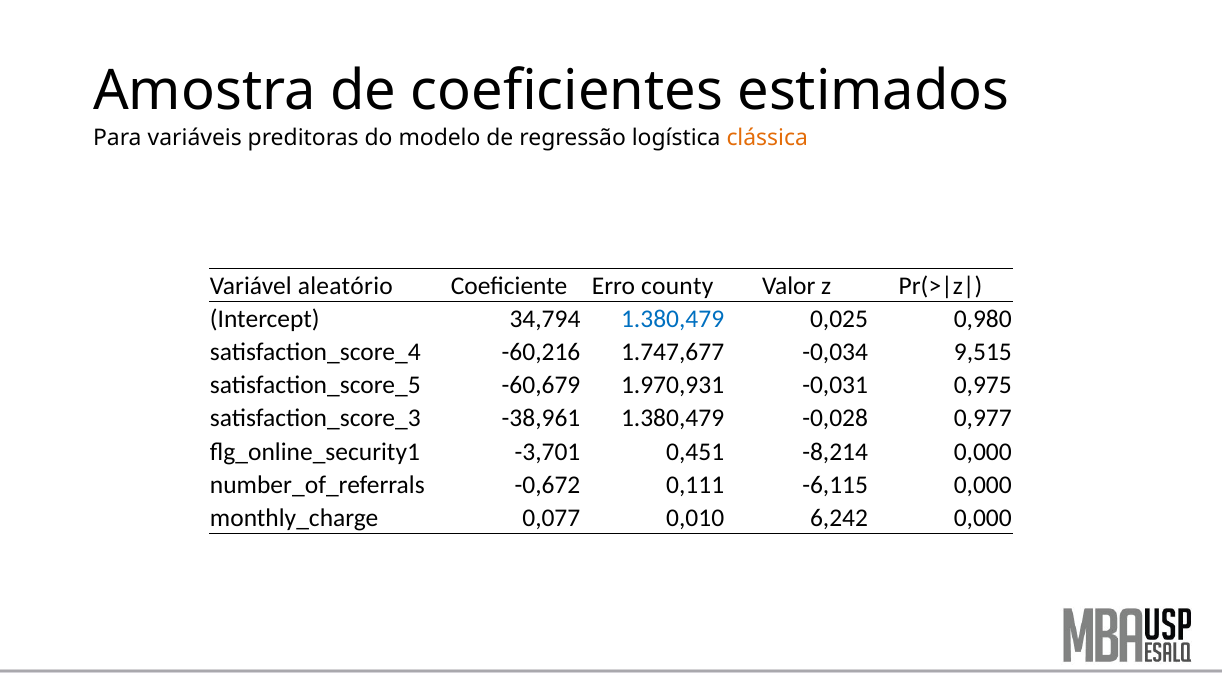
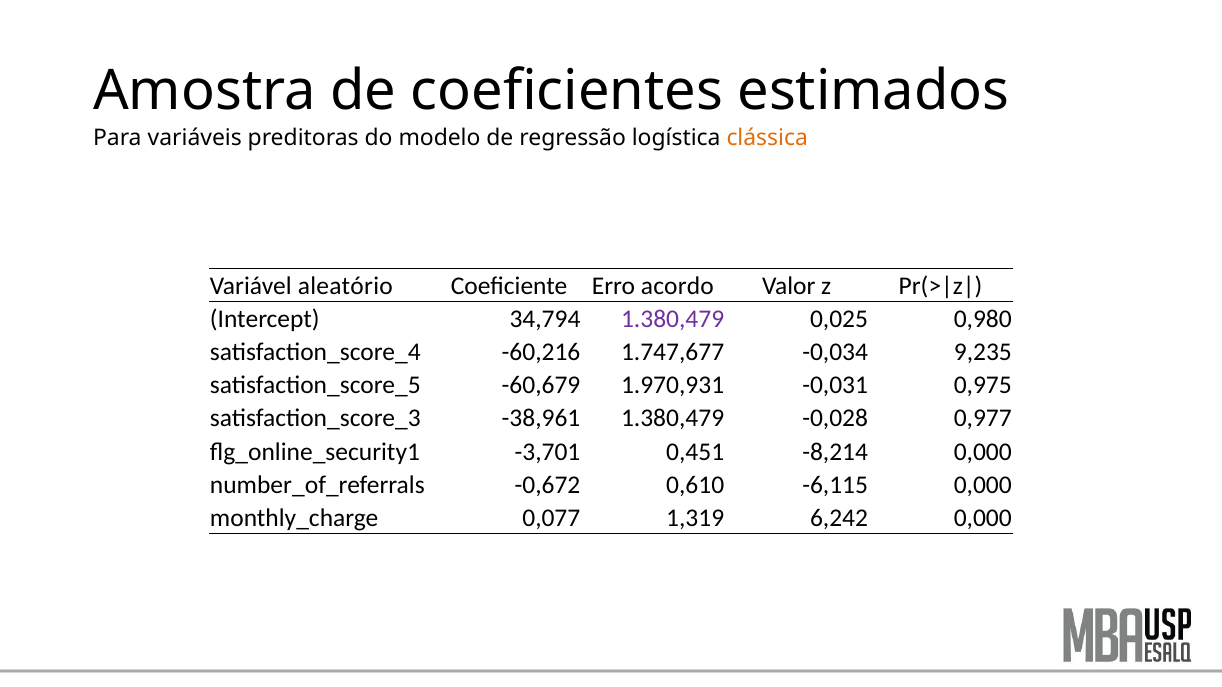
county: county -> acordo (677, 286)
1.380,479 colour: blue -> purple (673, 320)
9,515: 9,515 -> 9,235 (983, 353)
0,111: 0,111 -> 0,610 (695, 485)
0,010: 0,010 -> 1,319 (695, 518)
